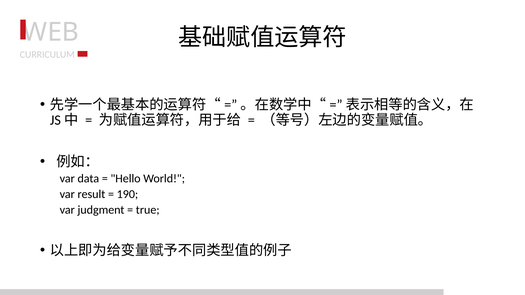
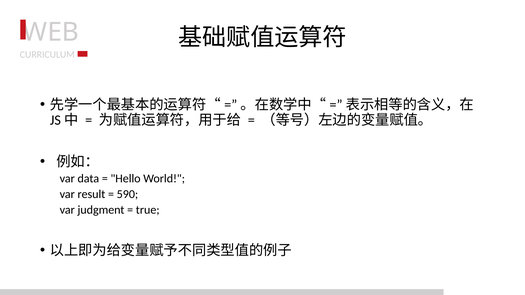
190: 190 -> 590 (127, 195)
